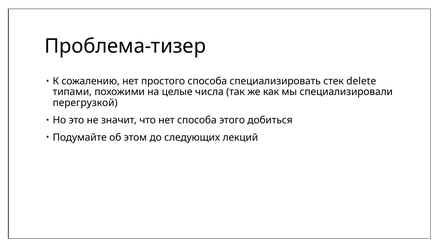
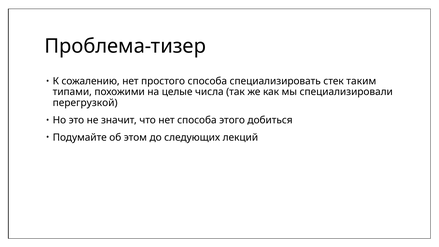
delete: delete -> таким (361, 81)
